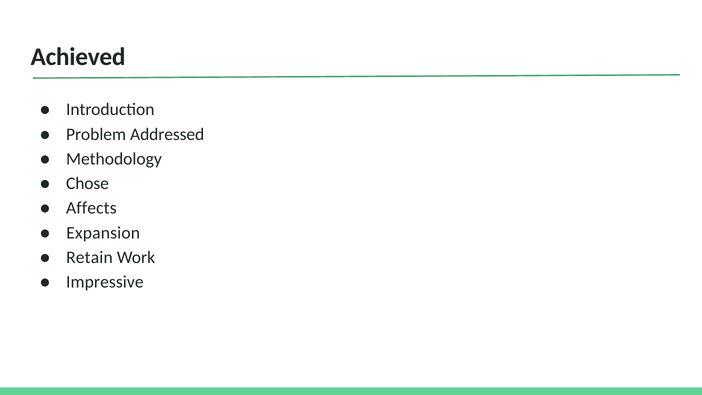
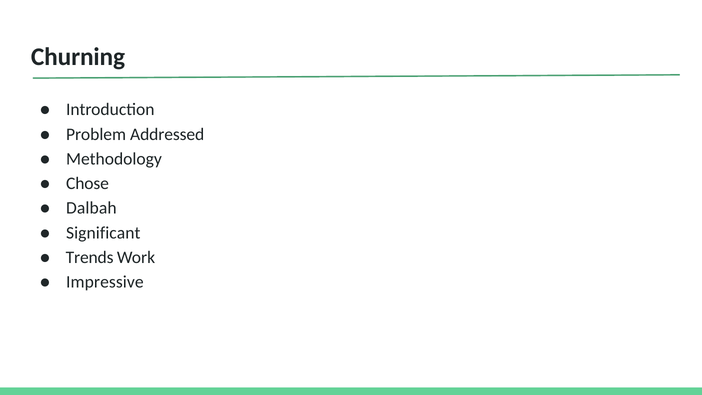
Achieved: Achieved -> Churning (78, 57)
Affects: Affects -> Dalbah (91, 208)
Expansion: Expansion -> Significant (103, 233)
Retain: Retain -> Trends (90, 257)
